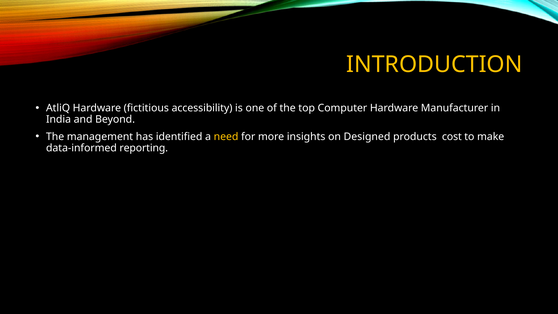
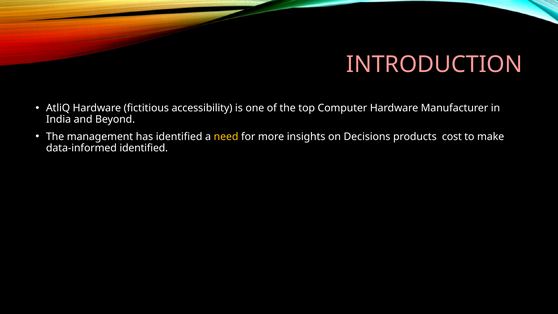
INTRODUCTION colour: yellow -> pink (434, 64)
Designed: Designed -> Decisions (367, 137)
data-informed reporting: reporting -> identified (144, 148)
